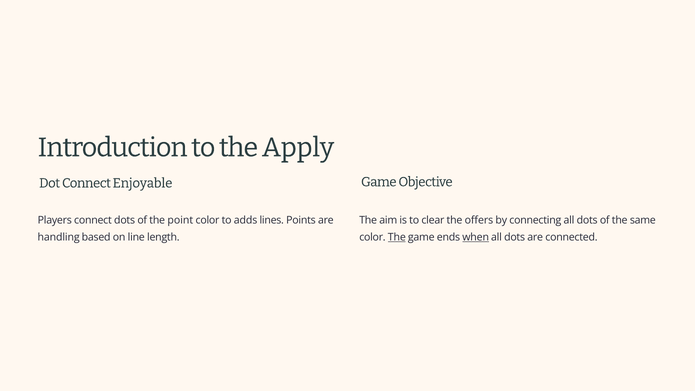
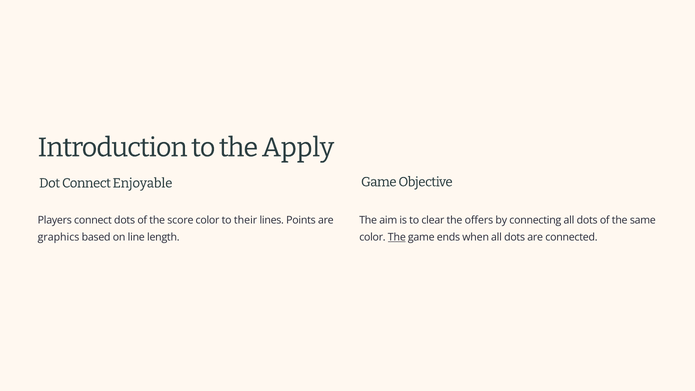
point: point -> score (180, 220)
adds: adds -> their (246, 220)
handling: handling -> graphics (59, 237)
when underline: present -> none (476, 237)
